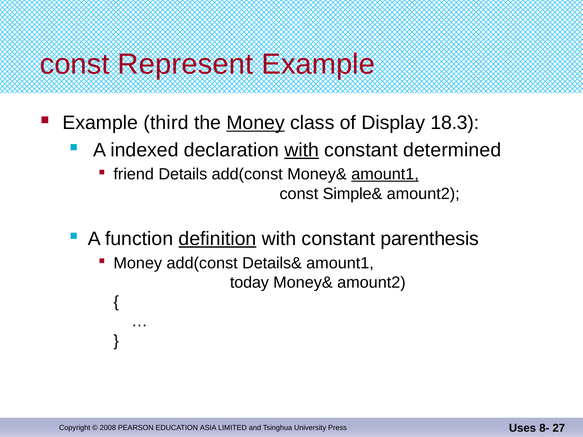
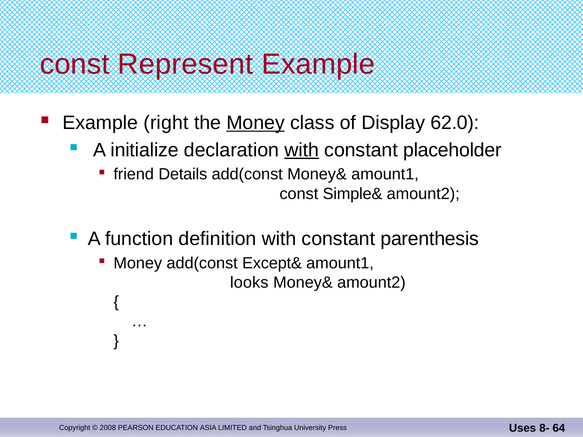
third: third -> right (166, 123)
18.3: 18.3 -> 62.0 (455, 123)
indexed: indexed -> initialize (145, 150)
determined: determined -> placeholder (452, 150)
amount1 underline: present -> none (385, 174)
definition underline: present -> none (217, 239)
Details&: Details& -> Except& (272, 263)
today: today -> looks (249, 283)
27: 27 -> 64 (559, 428)
